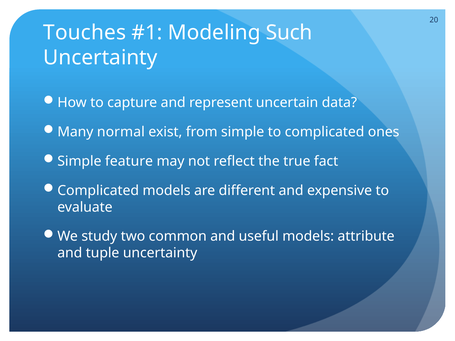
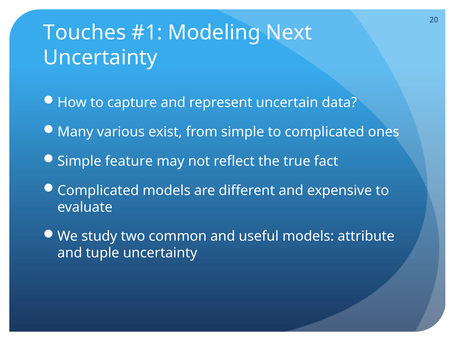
Such: Such -> Next (289, 33)
normal: normal -> various (121, 132)
